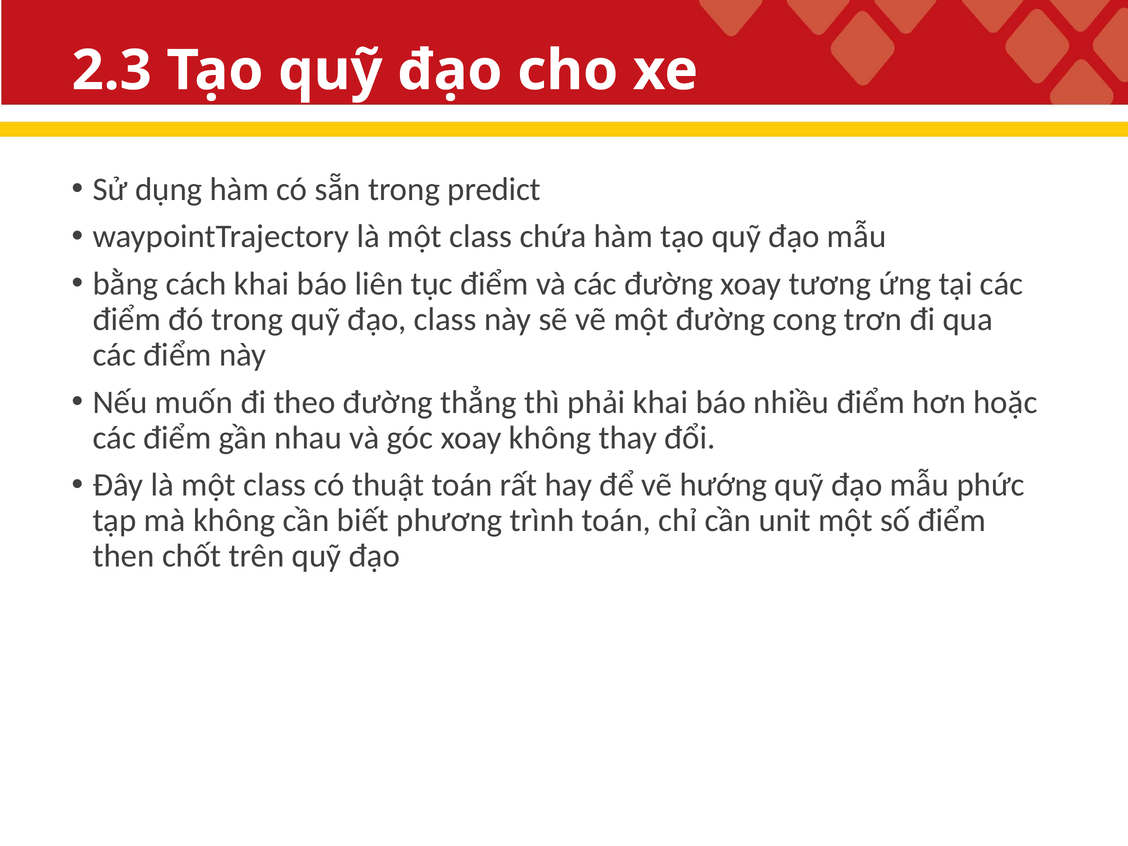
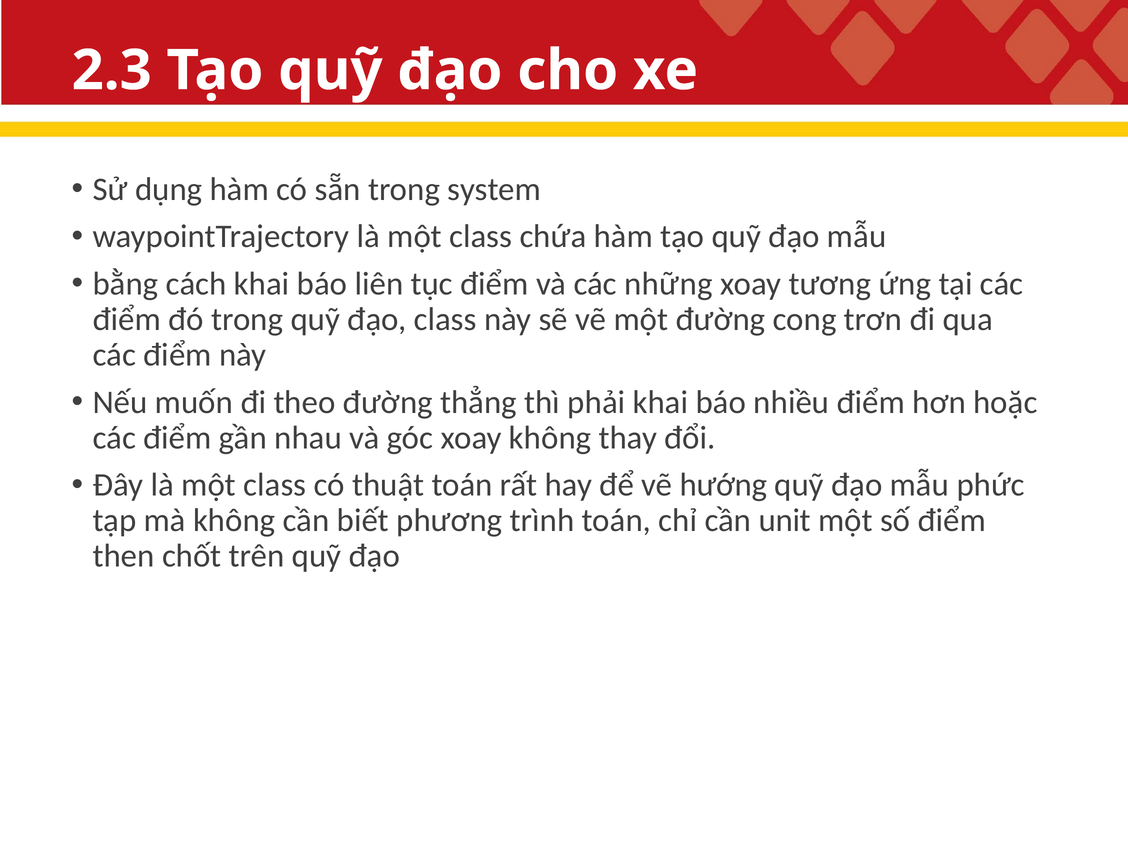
predict: predict -> system (494, 189)
các đường: đường -> những (668, 284)
